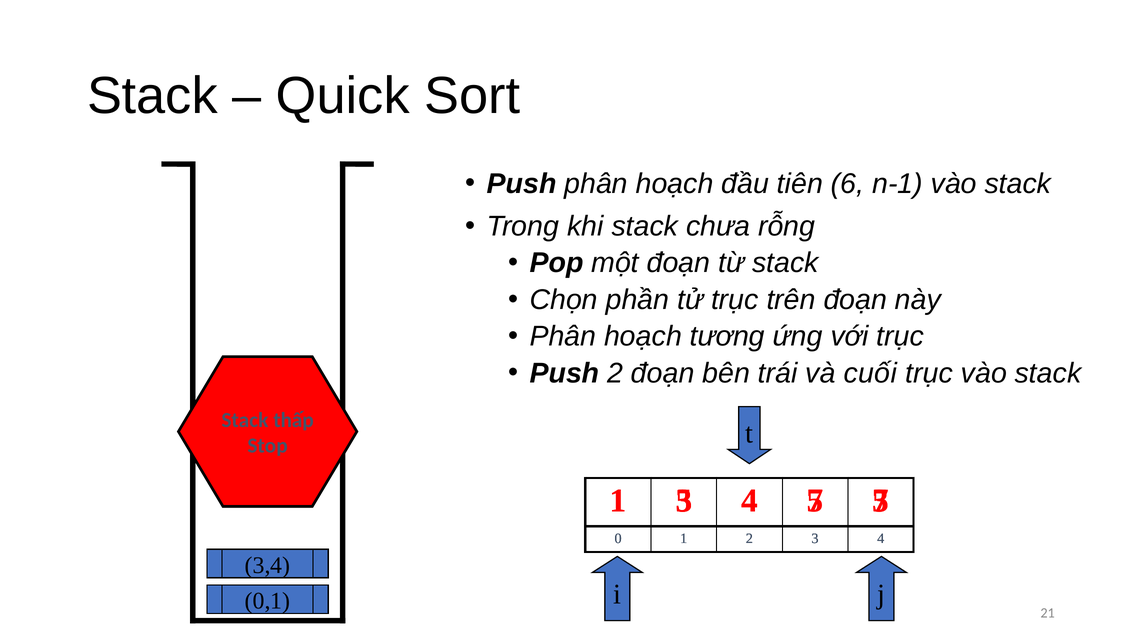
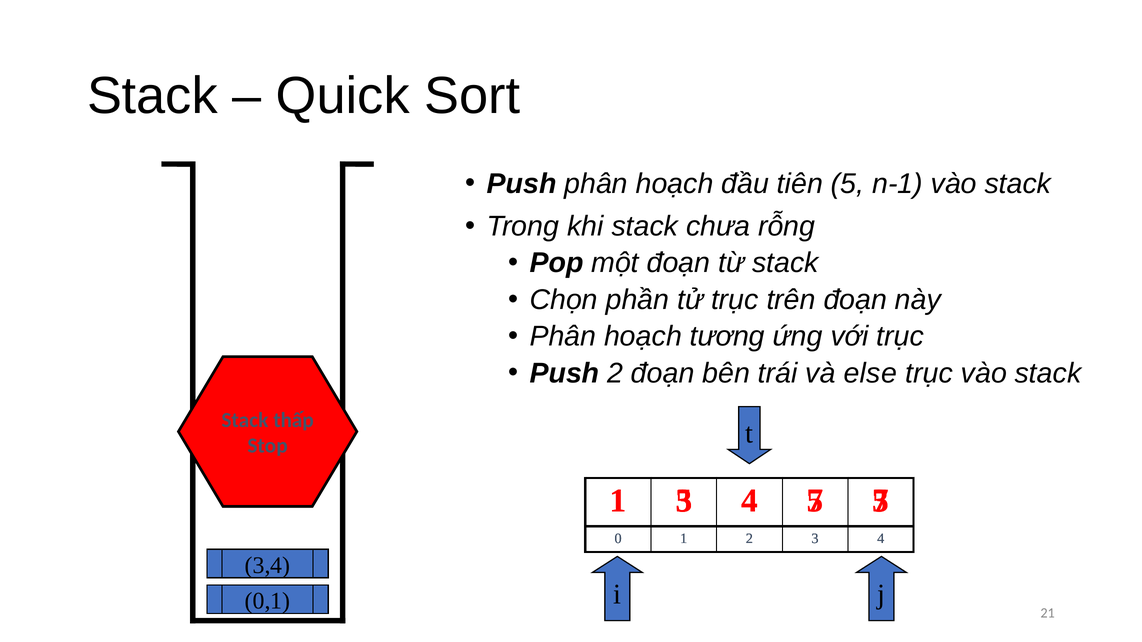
tiên 6: 6 -> 5 (847, 184)
cuối: cuối -> else (870, 373)
